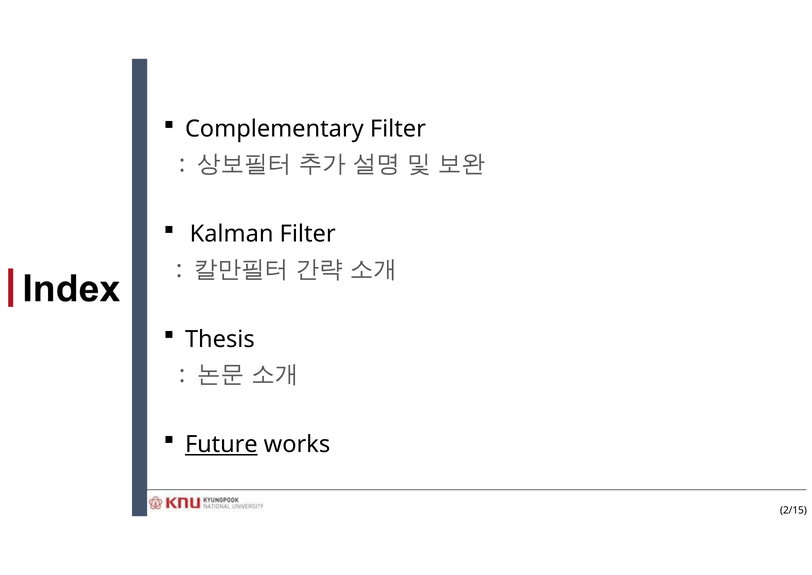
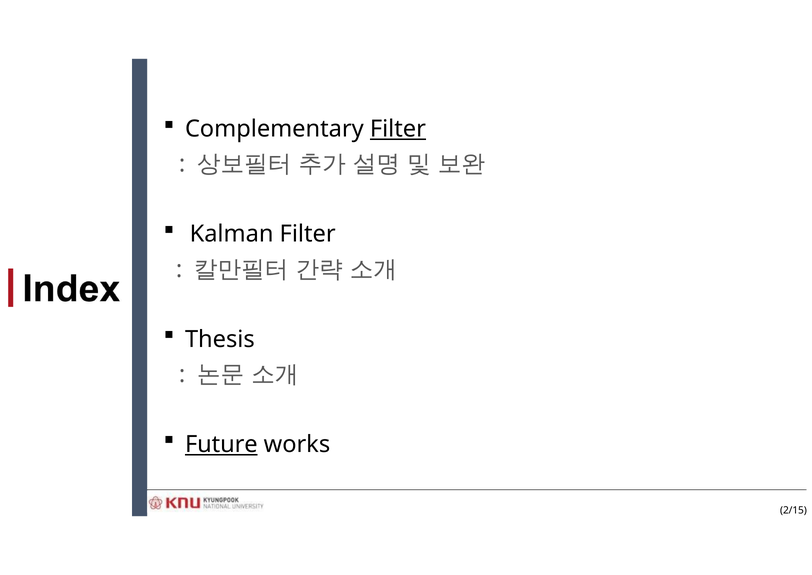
Filter underline: none -> present (398, 129)
